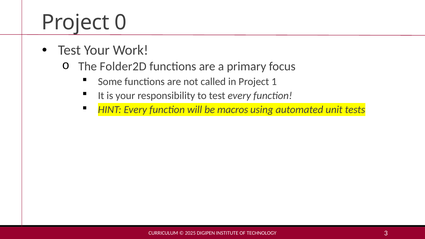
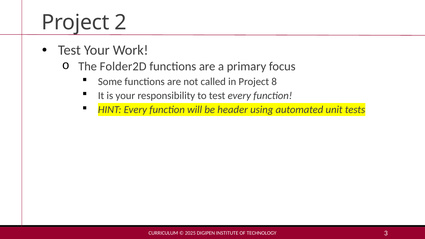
0: 0 -> 2 (121, 22)
1: 1 -> 8 (274, 82)
macros: macros -> header (233, 110)
